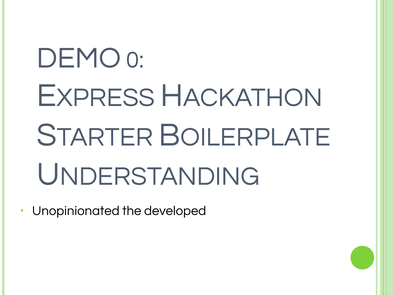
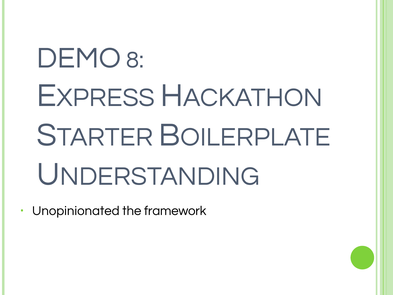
0: 0 -> 8 (135, 60)
developed: developed -> framework (175, 211)
